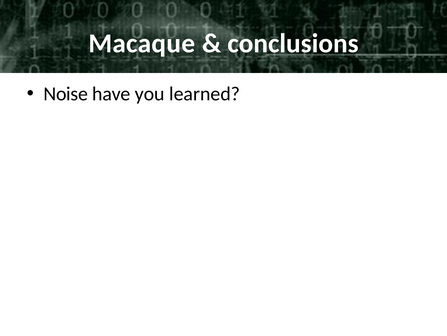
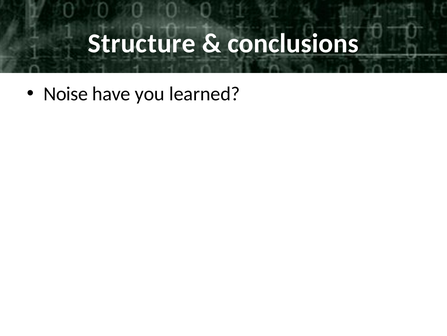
Macaque: Macaque -> Structure (142, 43)
